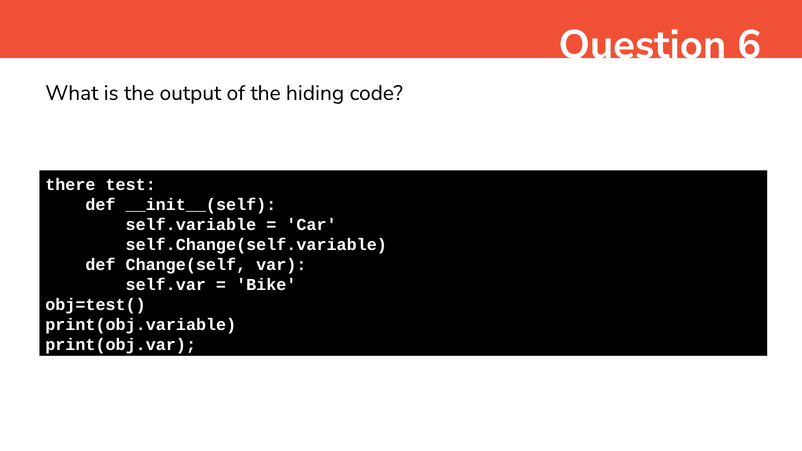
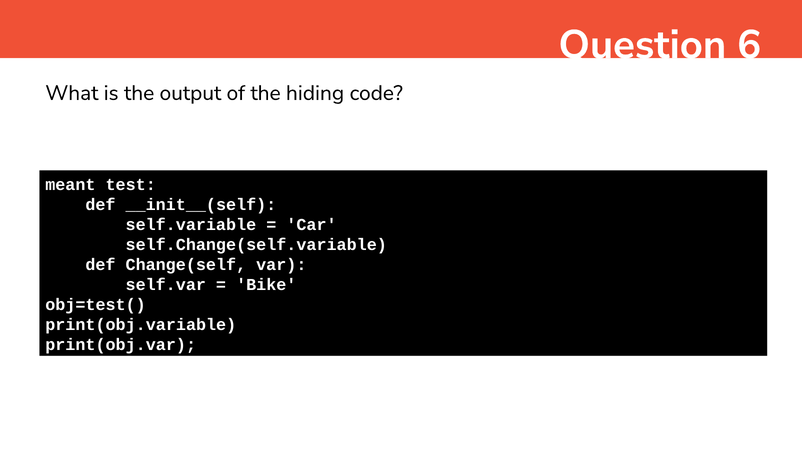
there: there -> meant (70, 185)
